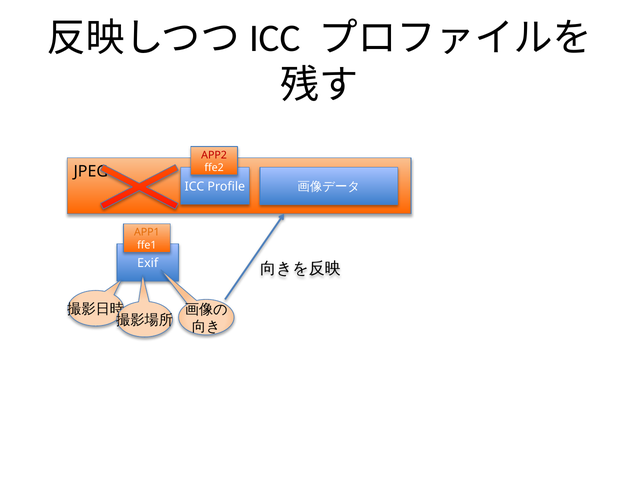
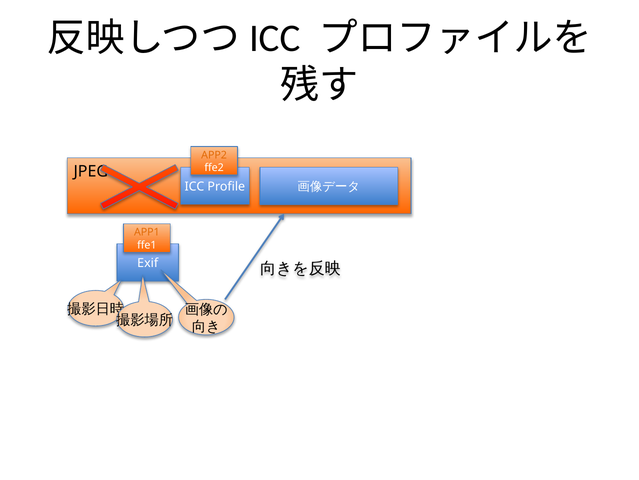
APP2 colour: red -> orange (214, 155)
